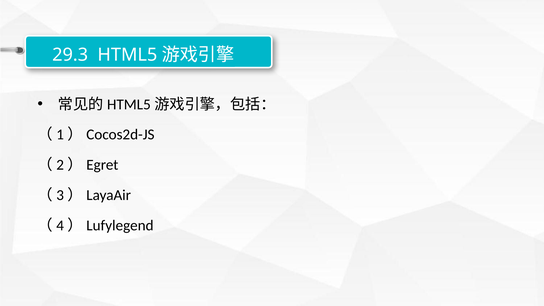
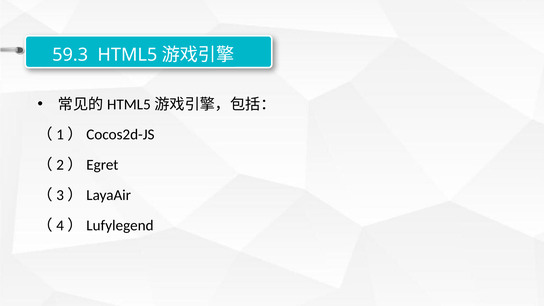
29.3: 29.3 -> 59.3 (70, 55)
